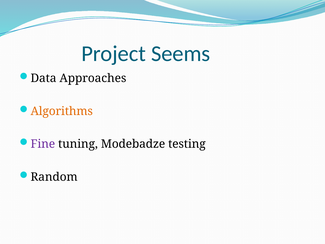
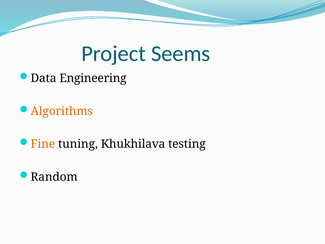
Approaches: Approaches -> Engineering (93, 78)
Fine colour: purple -> orange (43, 144)
Modebadze: Modebadze -> Khukhilava (133, 144)
